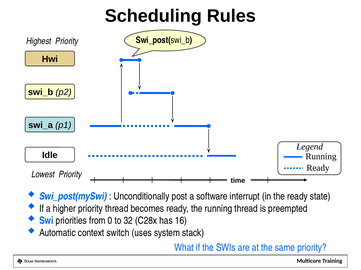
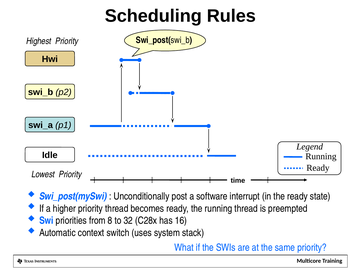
0: 0 -> 8 (110, 221)
